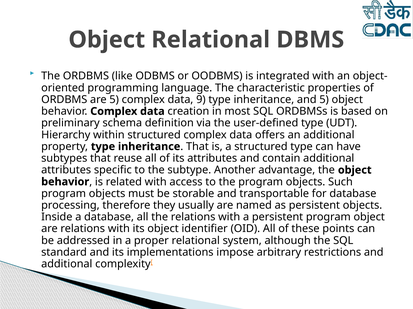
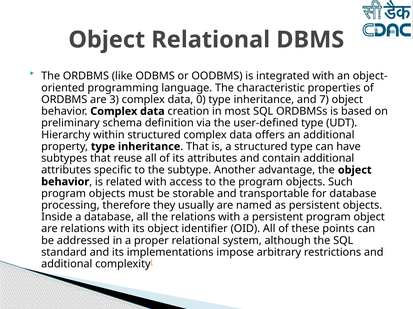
are 5: 5 -> 3 (114, 100)
9: 9 -> 0 (201, 100)
and 5: 5 -> 7 (324, 100)
